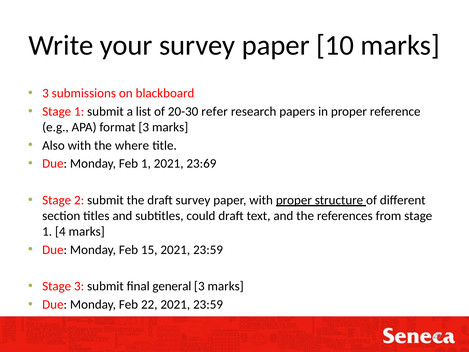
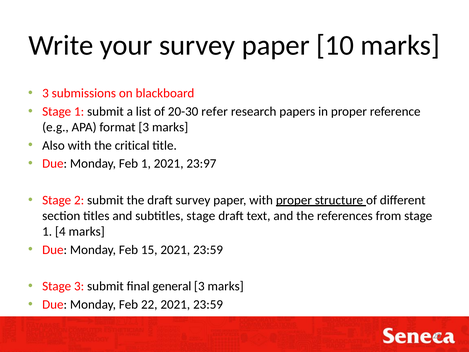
where: where -> critical (132, 145)
23:69: 23:69 -> 23:97 (201, 164)
subtitles could: could -> stage (201, 216)
